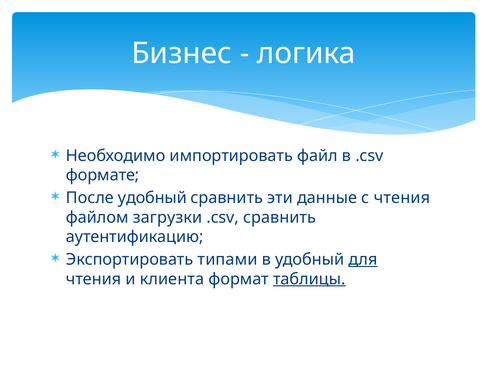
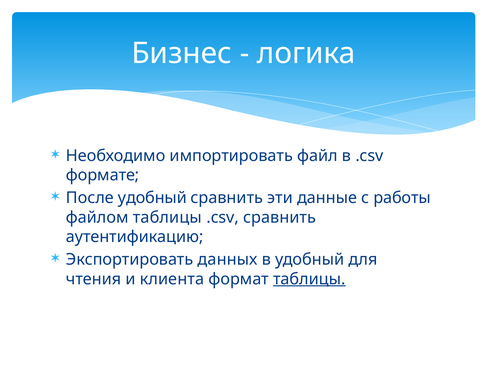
с чтения: чтения -> работы (402, 198)
файлом загрузки: загрузки -> таблицы (167, 217)
типами: типами -> данных (228, 260)
для underline: present -> none (363, 260)
